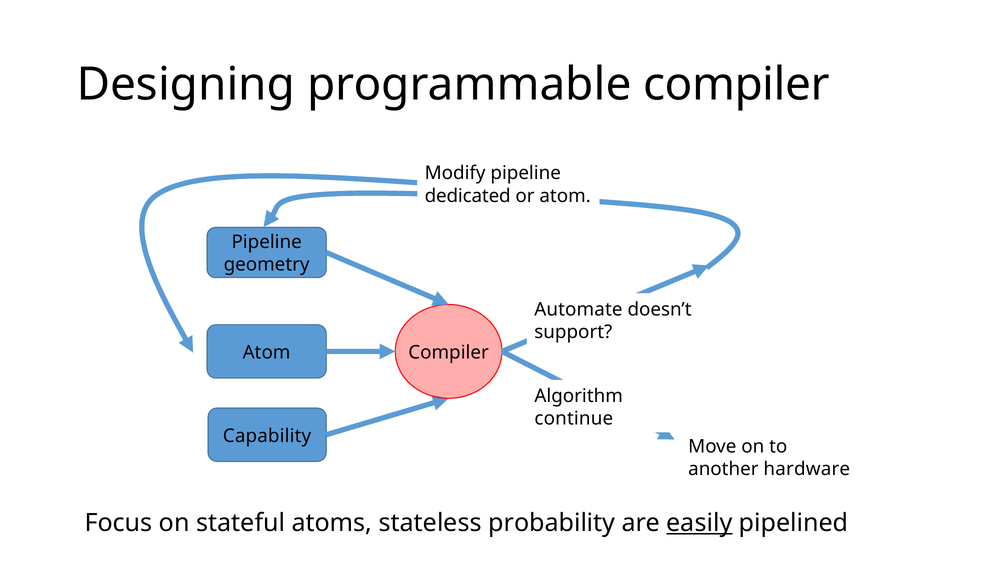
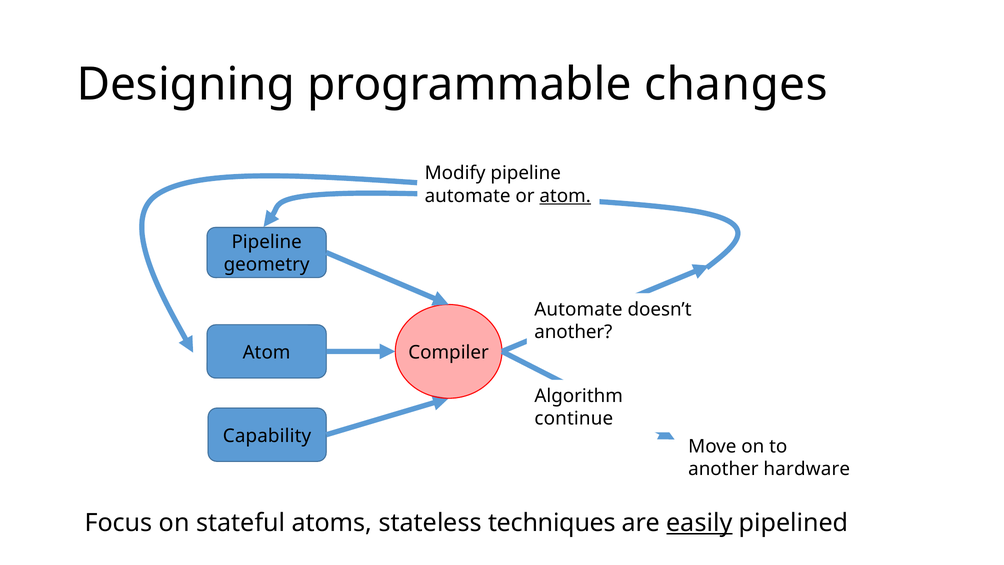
programmable compiler: compiler -> changes (736, 84)
dedicated: dedicated -> automate (468, 196)
atom underline: none -> present (565, 196)
support: support -> another (573, 332)
probability: probability -> techniques (552, 522)
